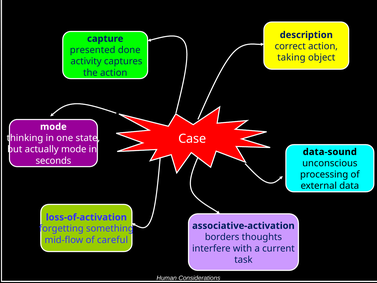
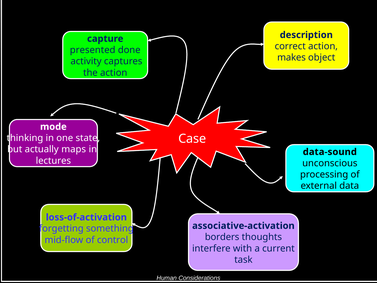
taking: taking -> makes (292, 58)
actually mode: mode -> maps (74, 149)
seconds: seconds -> lectures (53, 161)
careful: careful -> control (113, 240)
